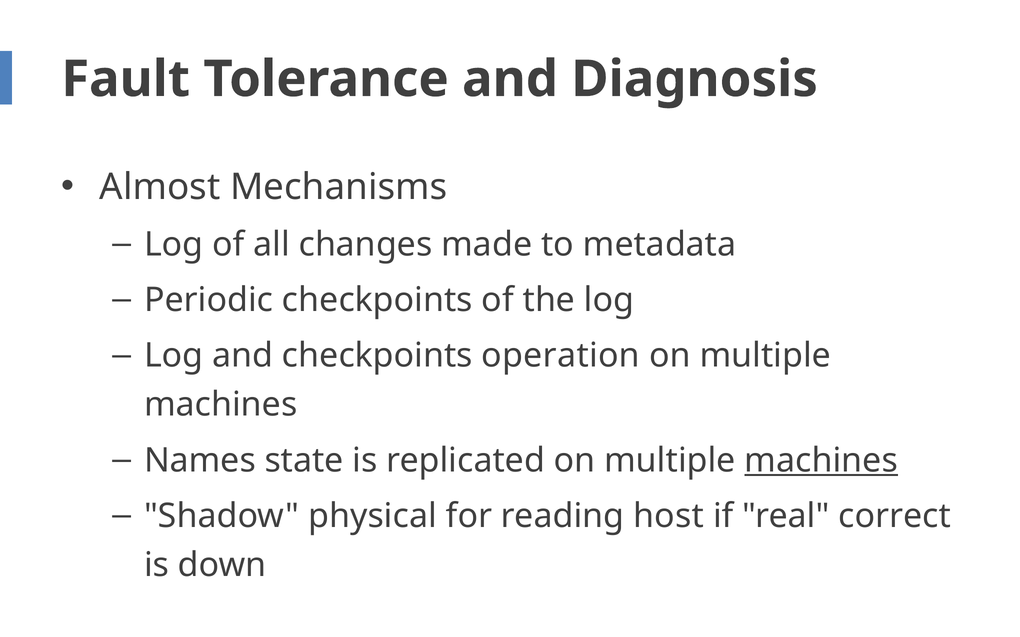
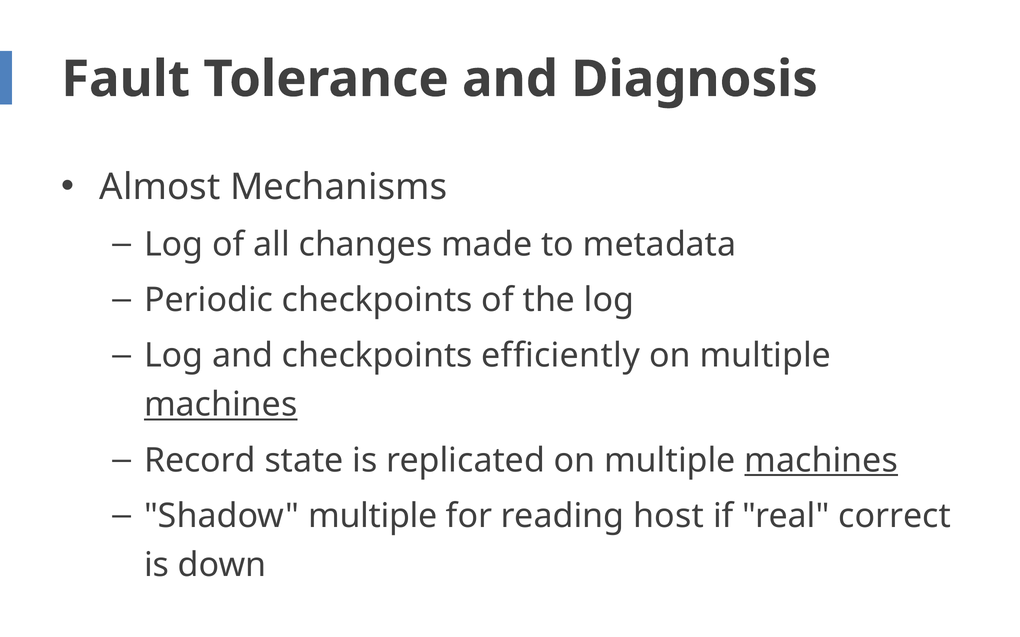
operation: operation -> efficiently (561, 356)
machines underline: none -> present (221, 405)
Names: Names -> Record (200, 461)
Shadow physical: physical -> multiple (373, 516)
